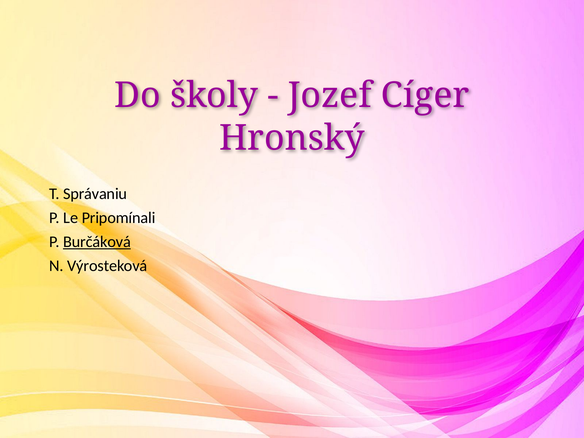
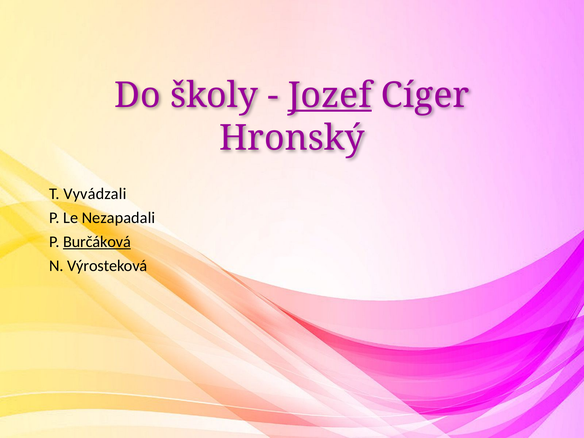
Jozef underline: none -> present (330, 95)
Správaniu: Správaniu -> Vyvádzali (95, 194)
Pripomínali: Pripomínali -> Nezapadali (118, 218)
